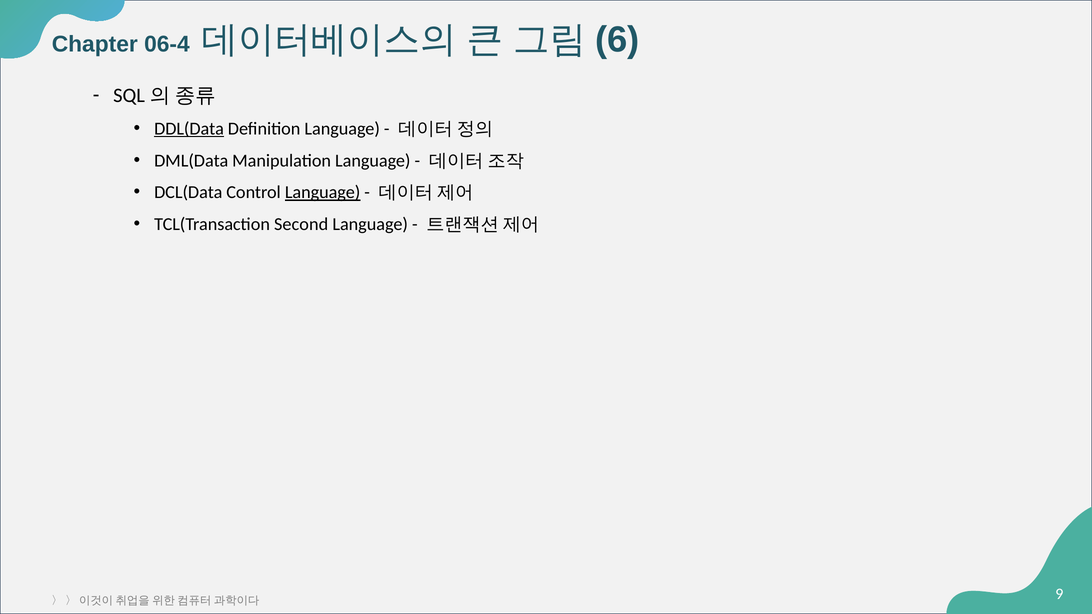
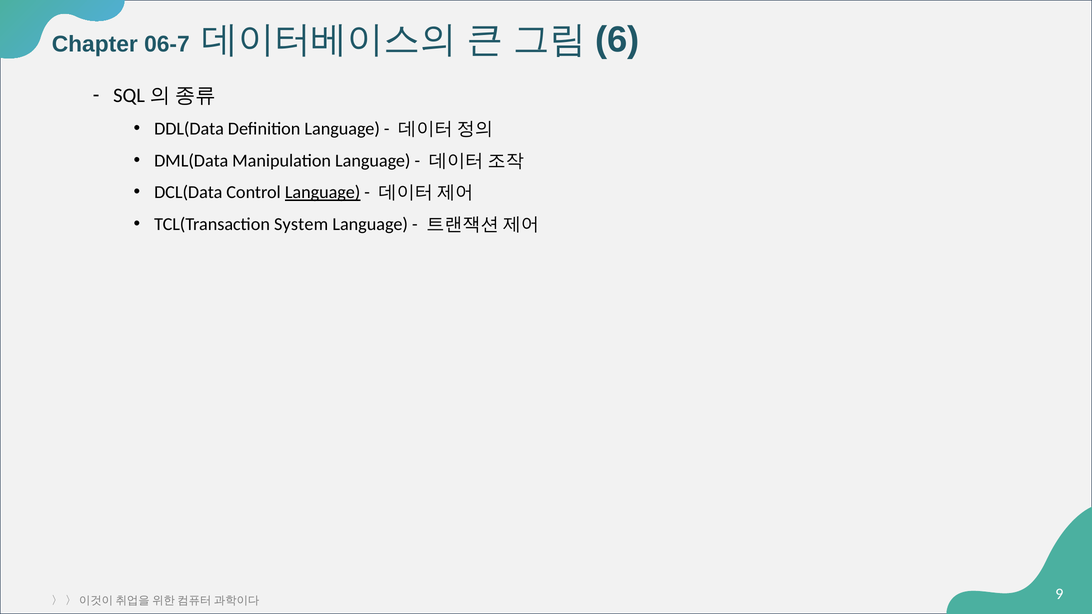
06-4: 06-4 -> 06-7 (167, 44)
DDL(Data underline: present -> none (189, 129)
Second: Second -> System (301, 224)
